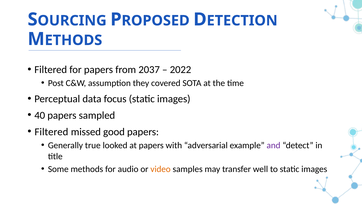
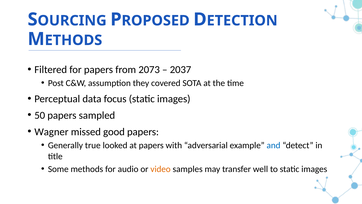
2037: 2037 -> 2073 (149, 69)
2022: 2022 -> 2037 (181, 69)
40: 40 -> 50 (40, 115)
Filtered: Filtered -> Wagner (51, 132)
and colour: purple -> blue (273, 145)
